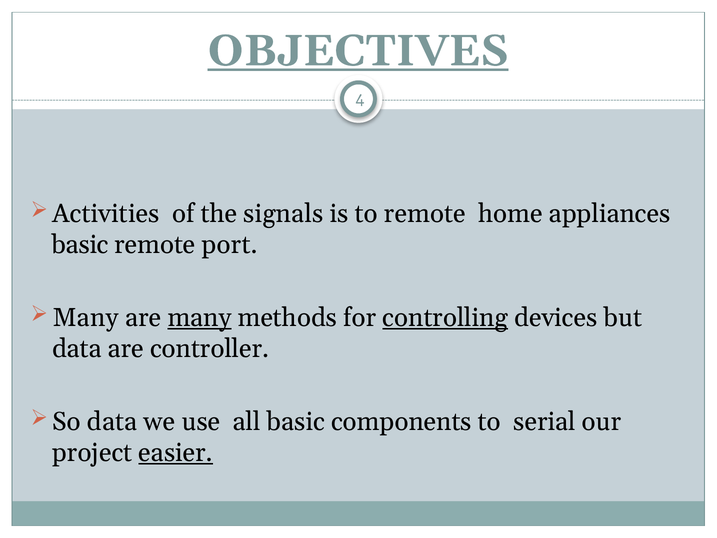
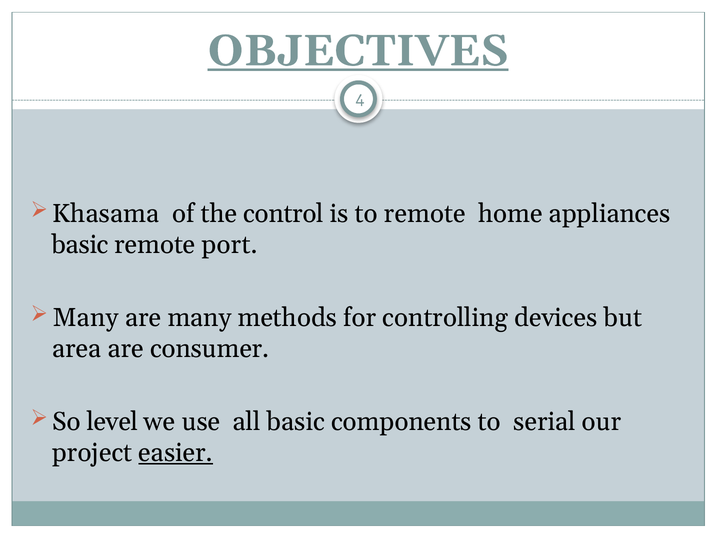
Activities: Activities -> Khasama (106, 214)
signals: signals -> control (284, 214)
many underline: present -> none (199, 317)
controlling underline: present -> none (445, 317)
data: data -> area (77, 348)
controller: controller -> consumer (210, 348)
So data: data -> level (112, 421)
